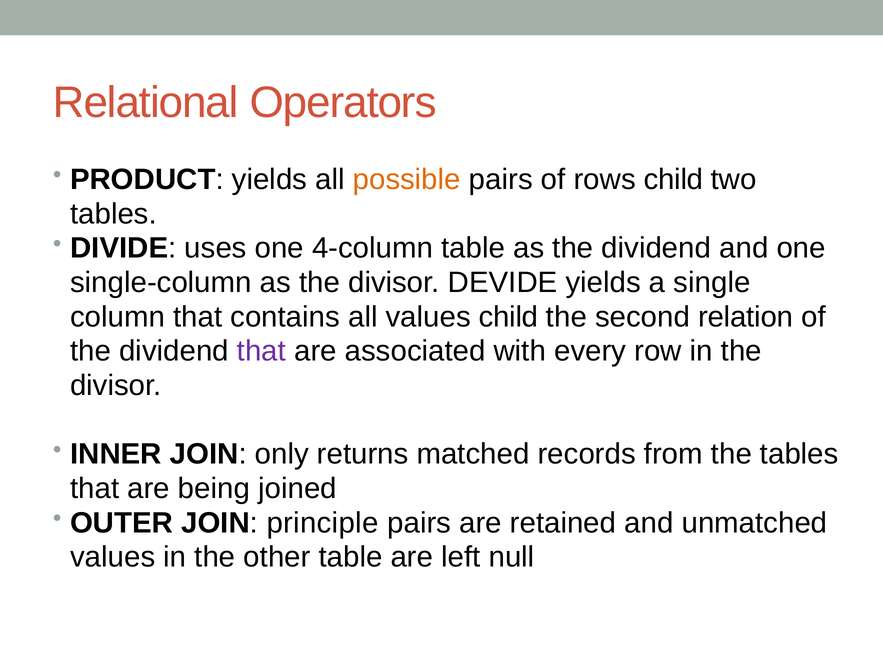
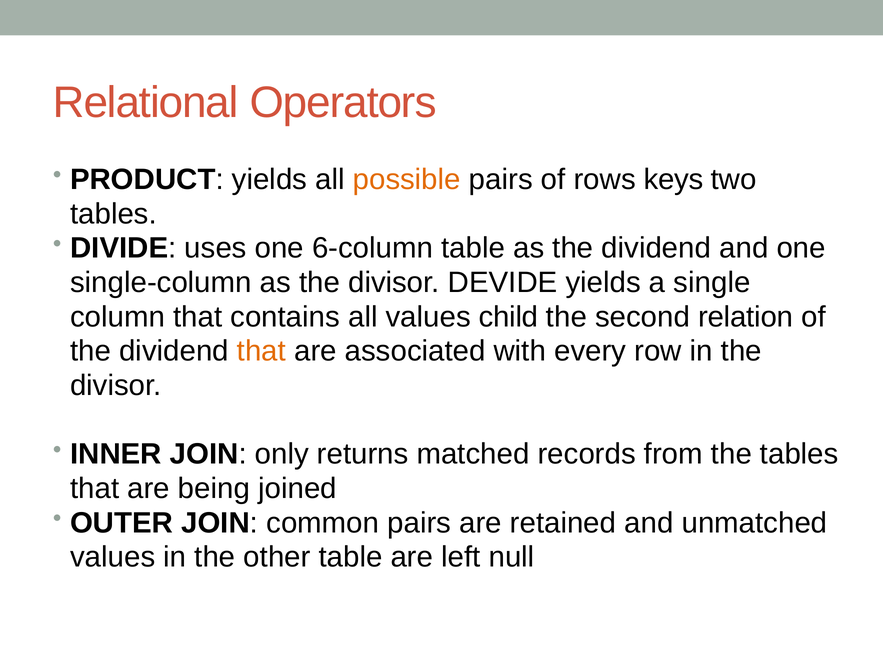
rows child: child -> keys (673, 180)
4-column: 4-column -> 6-column (373, 248)
that colour: purple -> orange (262, 351)
principle: principle -> common (323, 523)
